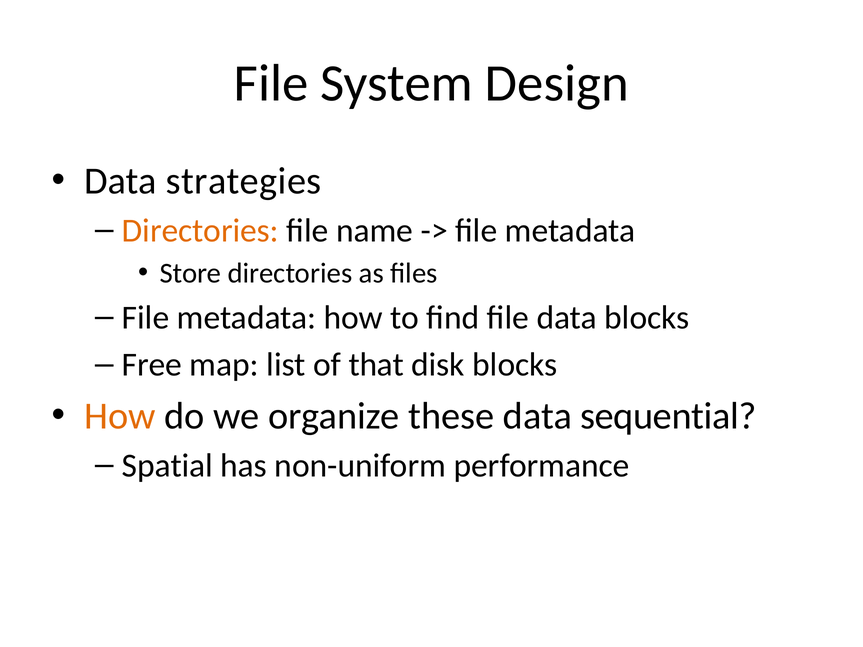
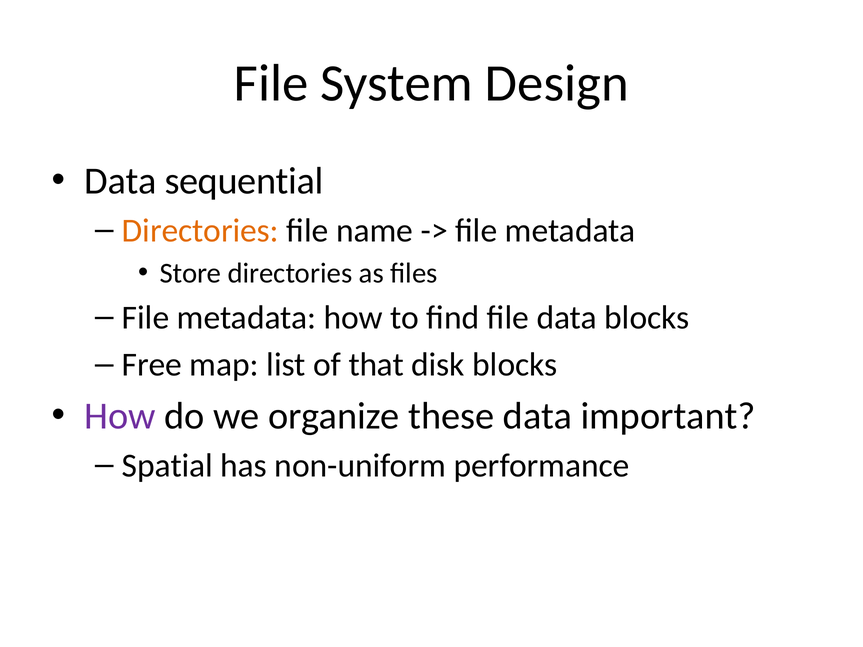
strategies: strategies -> sequential (244, 181)
How colour: orange -> purple (120, 416)
sequential: sequential -> important (668, 416)
